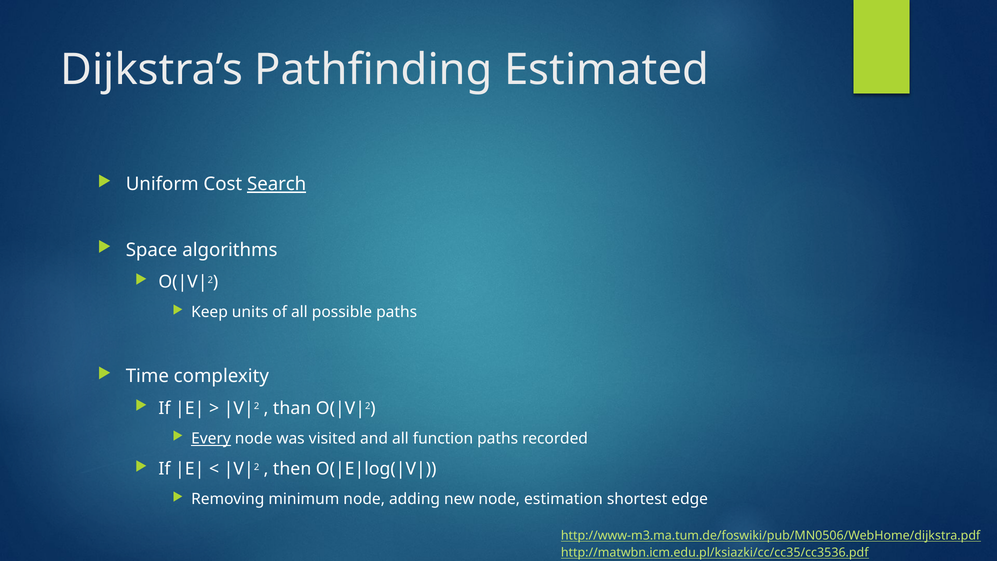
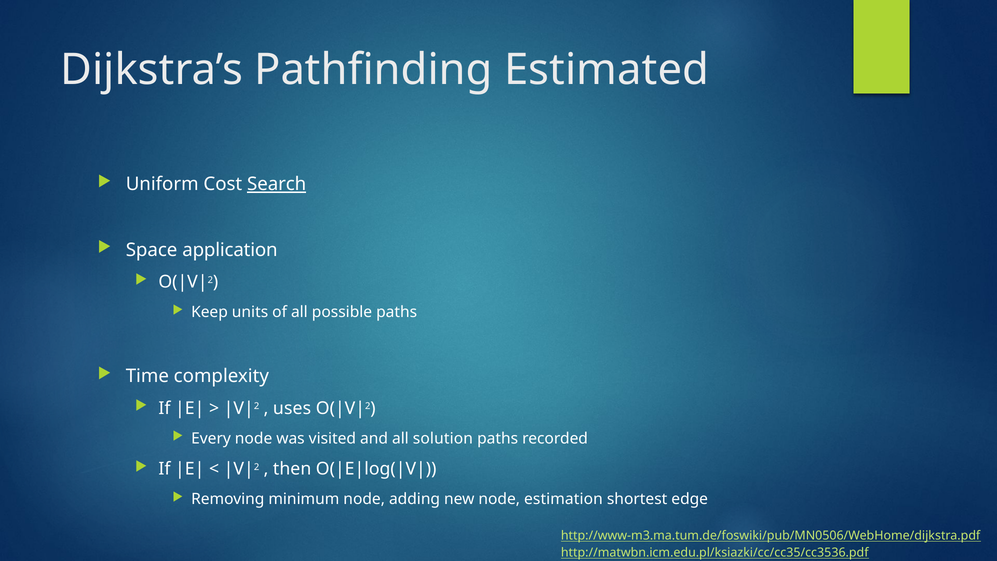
algorithms: algorithms -> application (230, 250)
than: than -> uses (292, 408)
Every underline: present -> none (211, 438)
function: function -> solution (443, 438)
